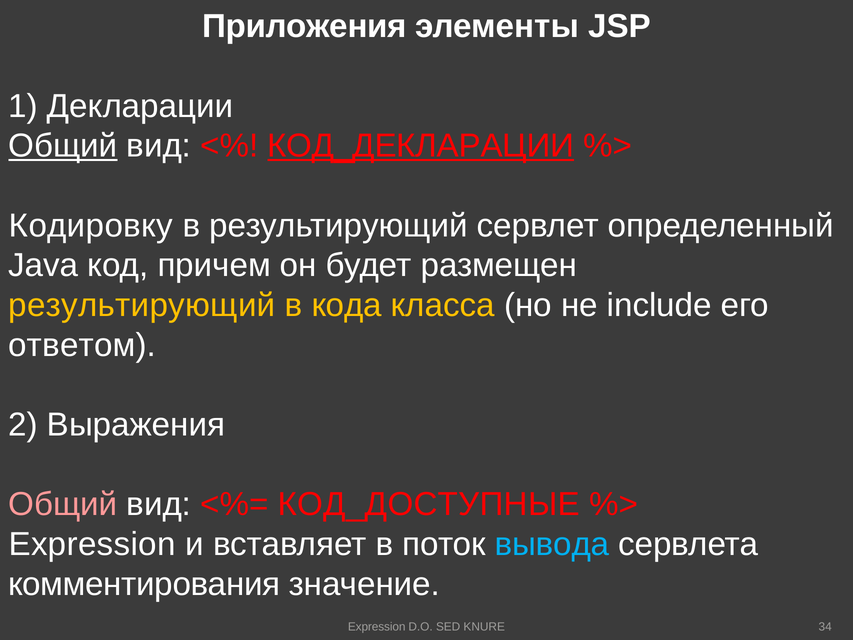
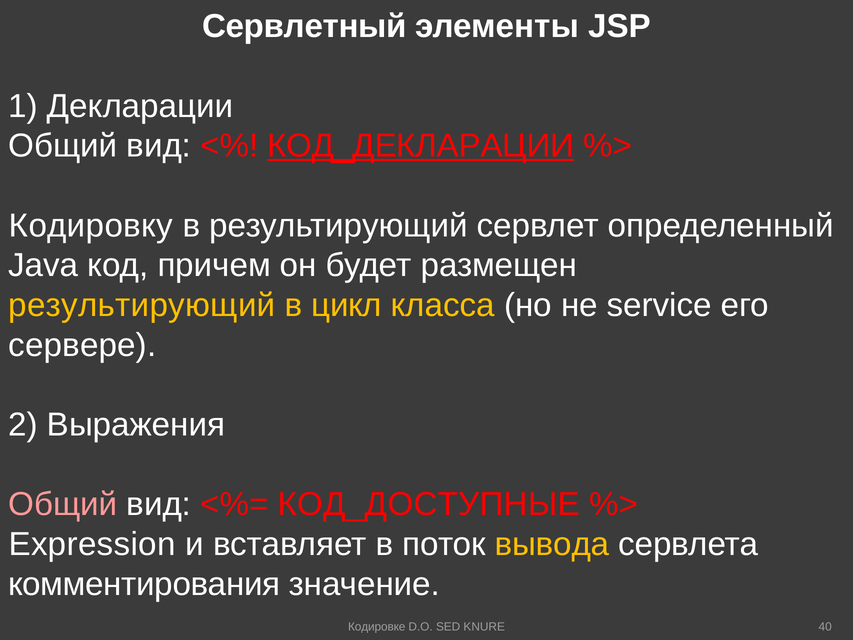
Приложения: Приложения -> Сервлетный (304, 26)
Общий underline: present -> none (63, 146)
кода: кода -> цикл (347, 305)
include: include -> service (659, 305)
ответом: ответом -> сервере (82, 345)
вывода colour: light blue -> yellow (552, 544)
Expression: Expression -> Кодировке (377, 627)
34: 34 -> 40 (825, 627)
